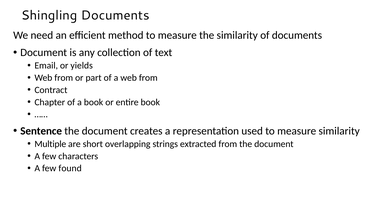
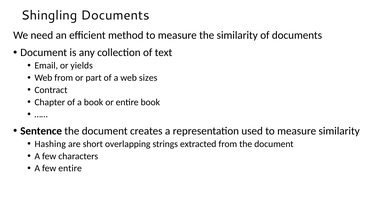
a web from: from -> sizes (148, 78)
Multiple: Multiple -> Hashing (50, 144)
few found: found -> entire (70, 169)
